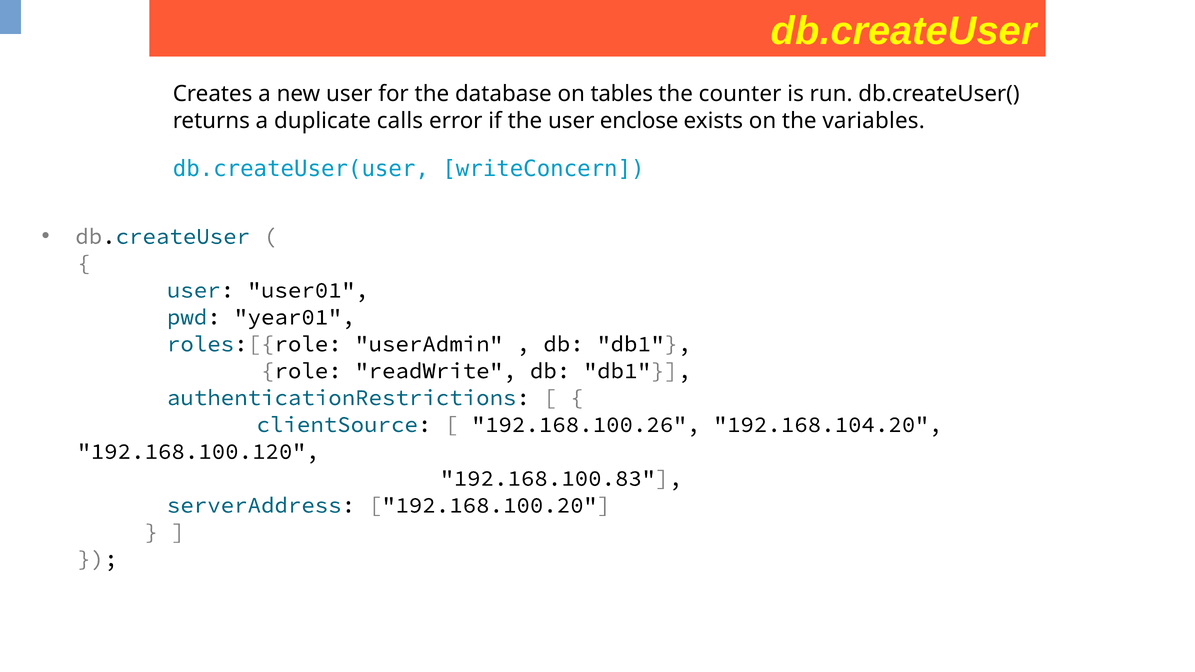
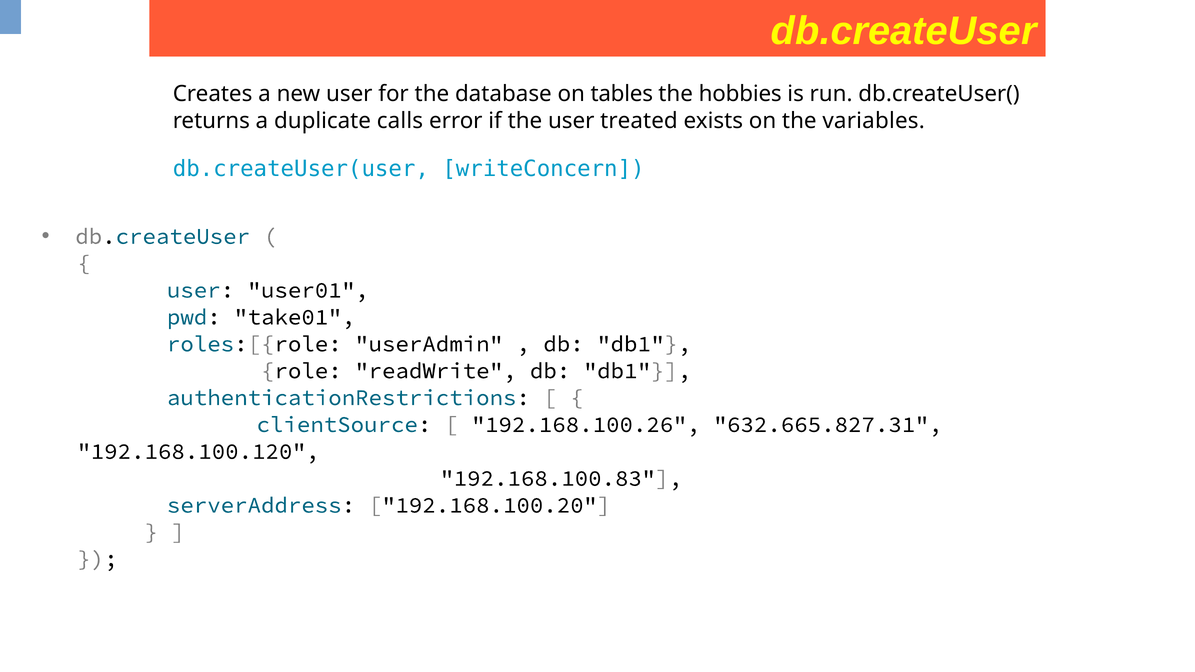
counter: counter -> hobbies (740, 94)
enclose: enclose -> treated (639, 121)
year01: year01 -> take01 (295, 317)
192.168.104.20: 192.168.104.20 -> 632.665.827.31 (828, 425)
